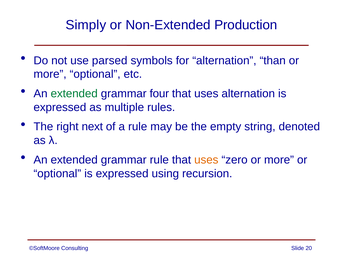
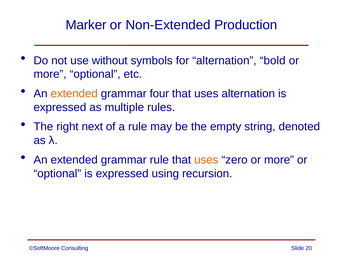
Simply: Simply -> Marker (86, 25)
parsed: parsed -> without (110, 61)
than: than -> bold (273, 61)
extended colour: green -> orange (74, 94)
